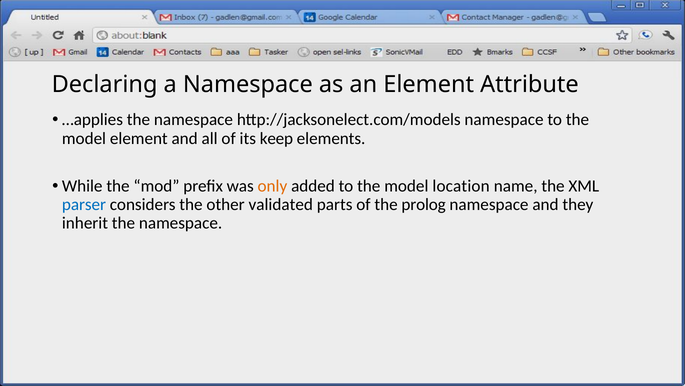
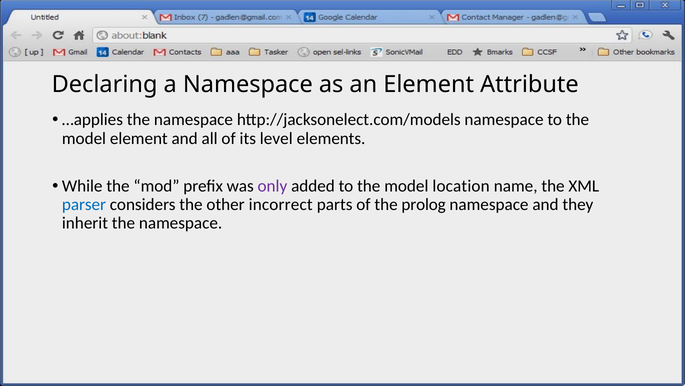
keep: keep -> level (276, 138)
only colour: orange -> purple (272, 186)
validated: validated -> incorrect (281, 204)
